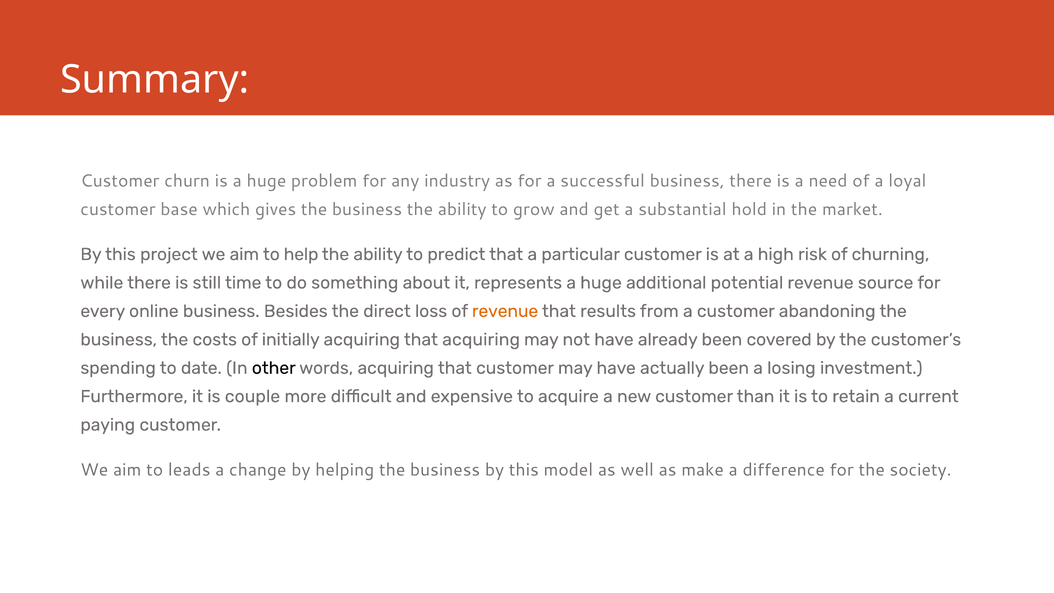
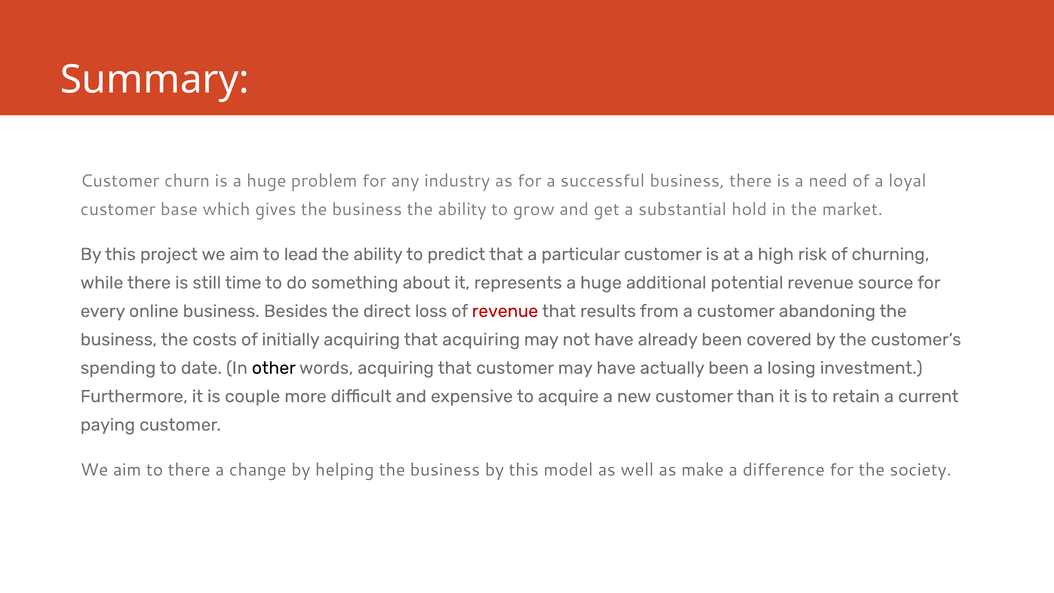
help: help -> lead (301, 254)
revenue colour: orange -> red (505, 311)
to leads: leads -> there (189, 470)
